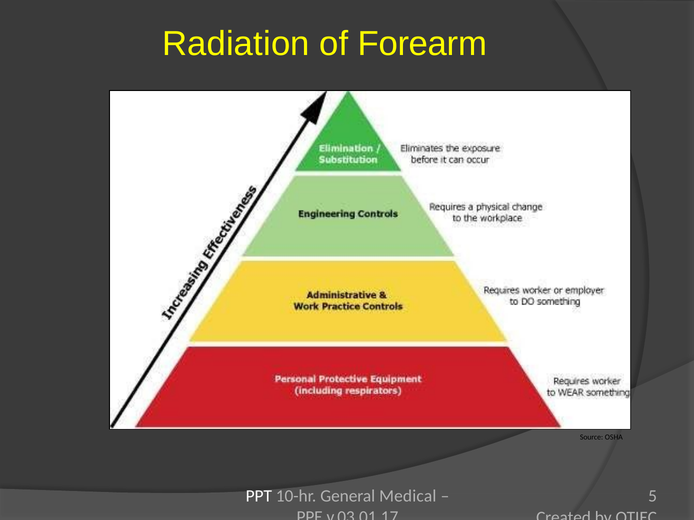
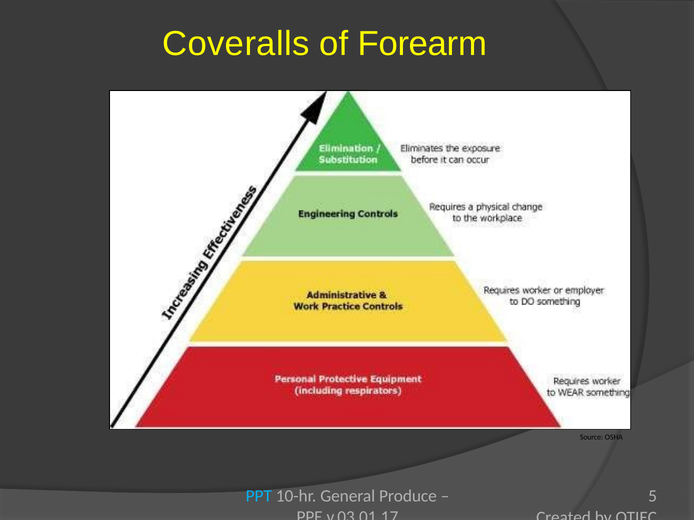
Radiation: Radiation -> Coveralls (236, 44)
PPT colour: white -> light blue (259, 497)
Medical: Medical -> Produce (408, 497)
